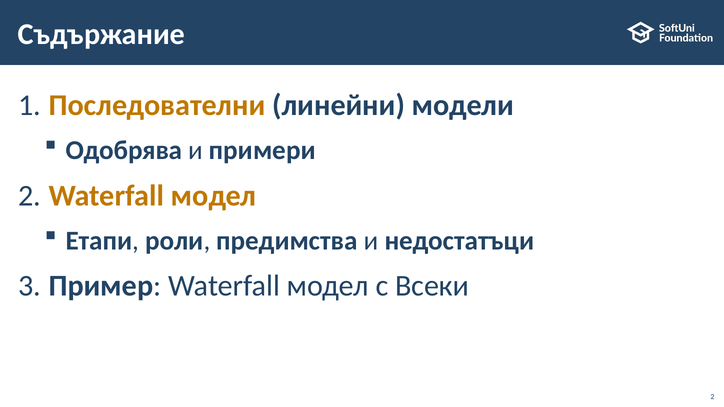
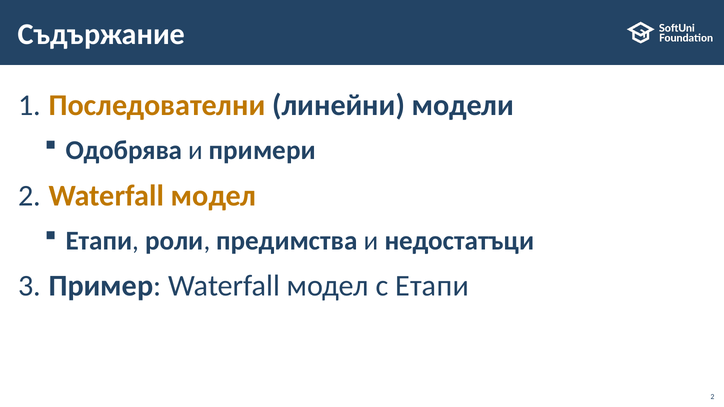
с Всеки: Всеки -> Етапи (432, 286)
